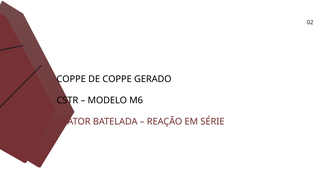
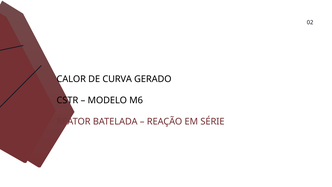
COPPE: COPPE -> CALOR (71, 79)
DE COPPE: COPPE -> CURVA (117, 79)
